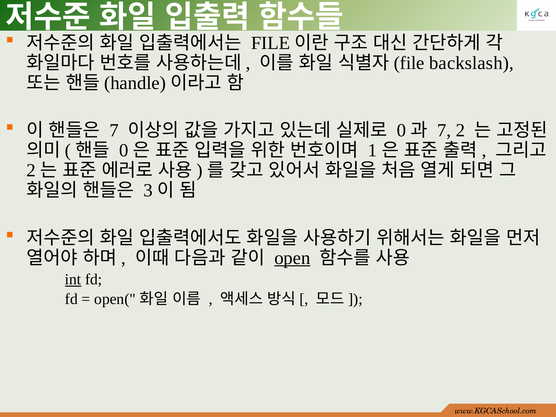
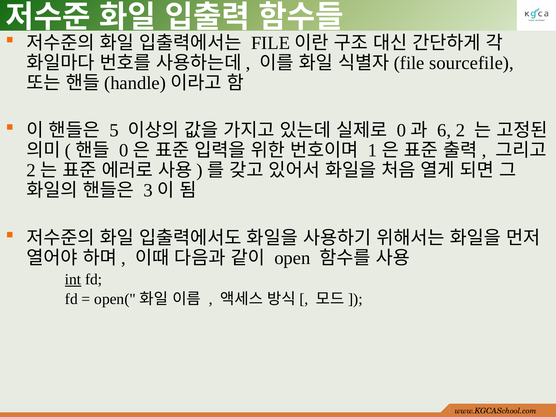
backslash: backslash -> sourcefile (472, 63)
7: 7 -> 5 (114, 131)
7: 7 -> 6 (444, 131)
open underline: present -> none (292, 258)
